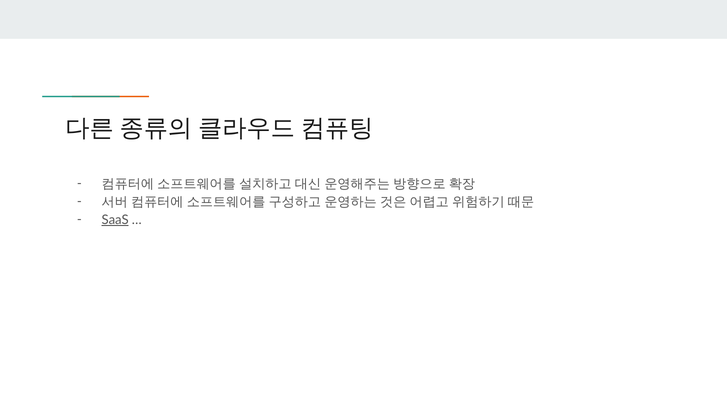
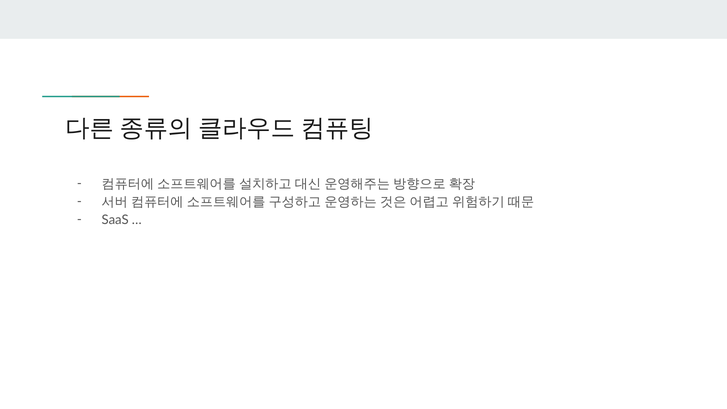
SaaS underline: present -> none (115, 220)
